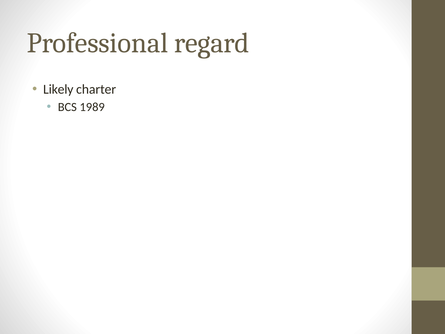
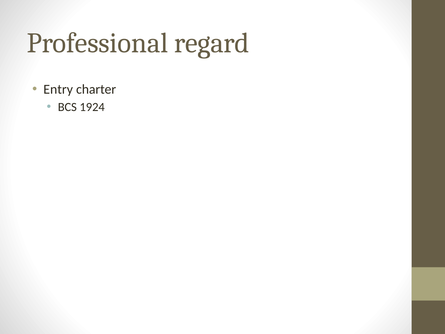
Likely: Likely -> Entry (58, 89)
1989: 1989 -> 1924 (92, 107)
